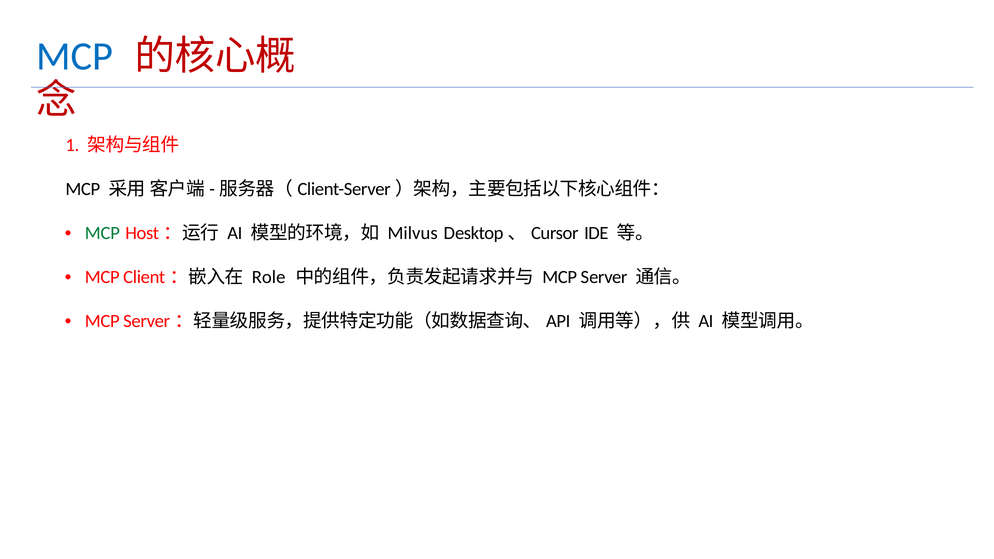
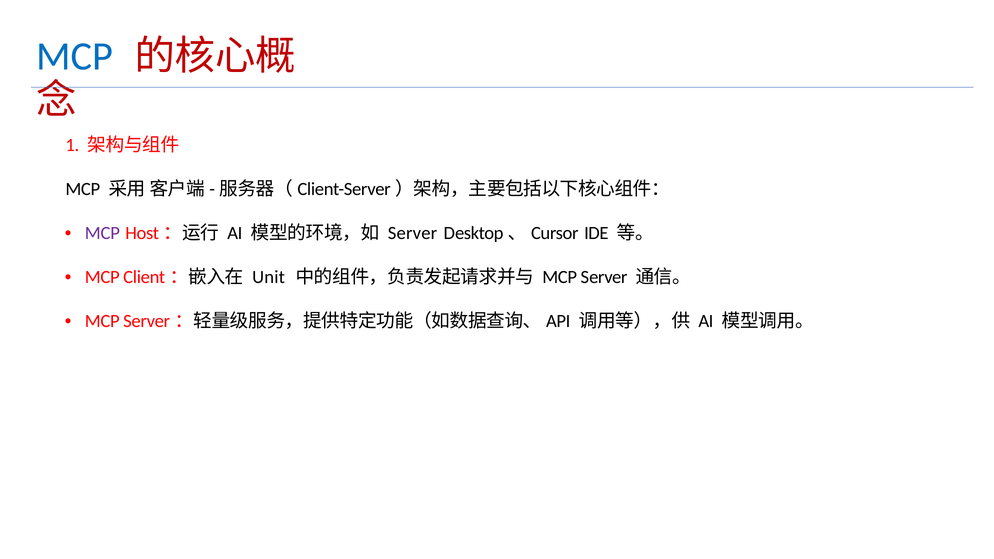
MCP colour: green -> purple (102, 233)
Milvus: Milvus -> Server (413, 233)
Role: Role -> Unit (269, 277)
